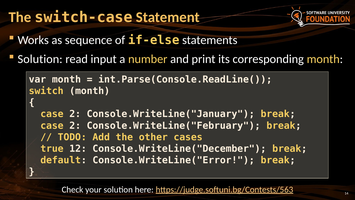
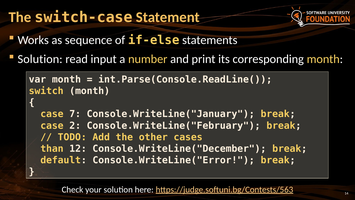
2: 2 -> 7 (75, 114)
true: true -> than (52, 149)
